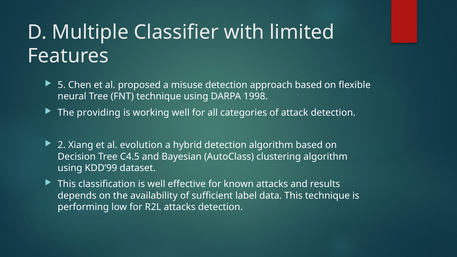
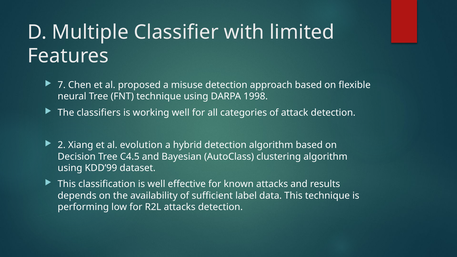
5: 5 -> 7 (62, 85)
providing: providing -> classifiers (99, 113)
